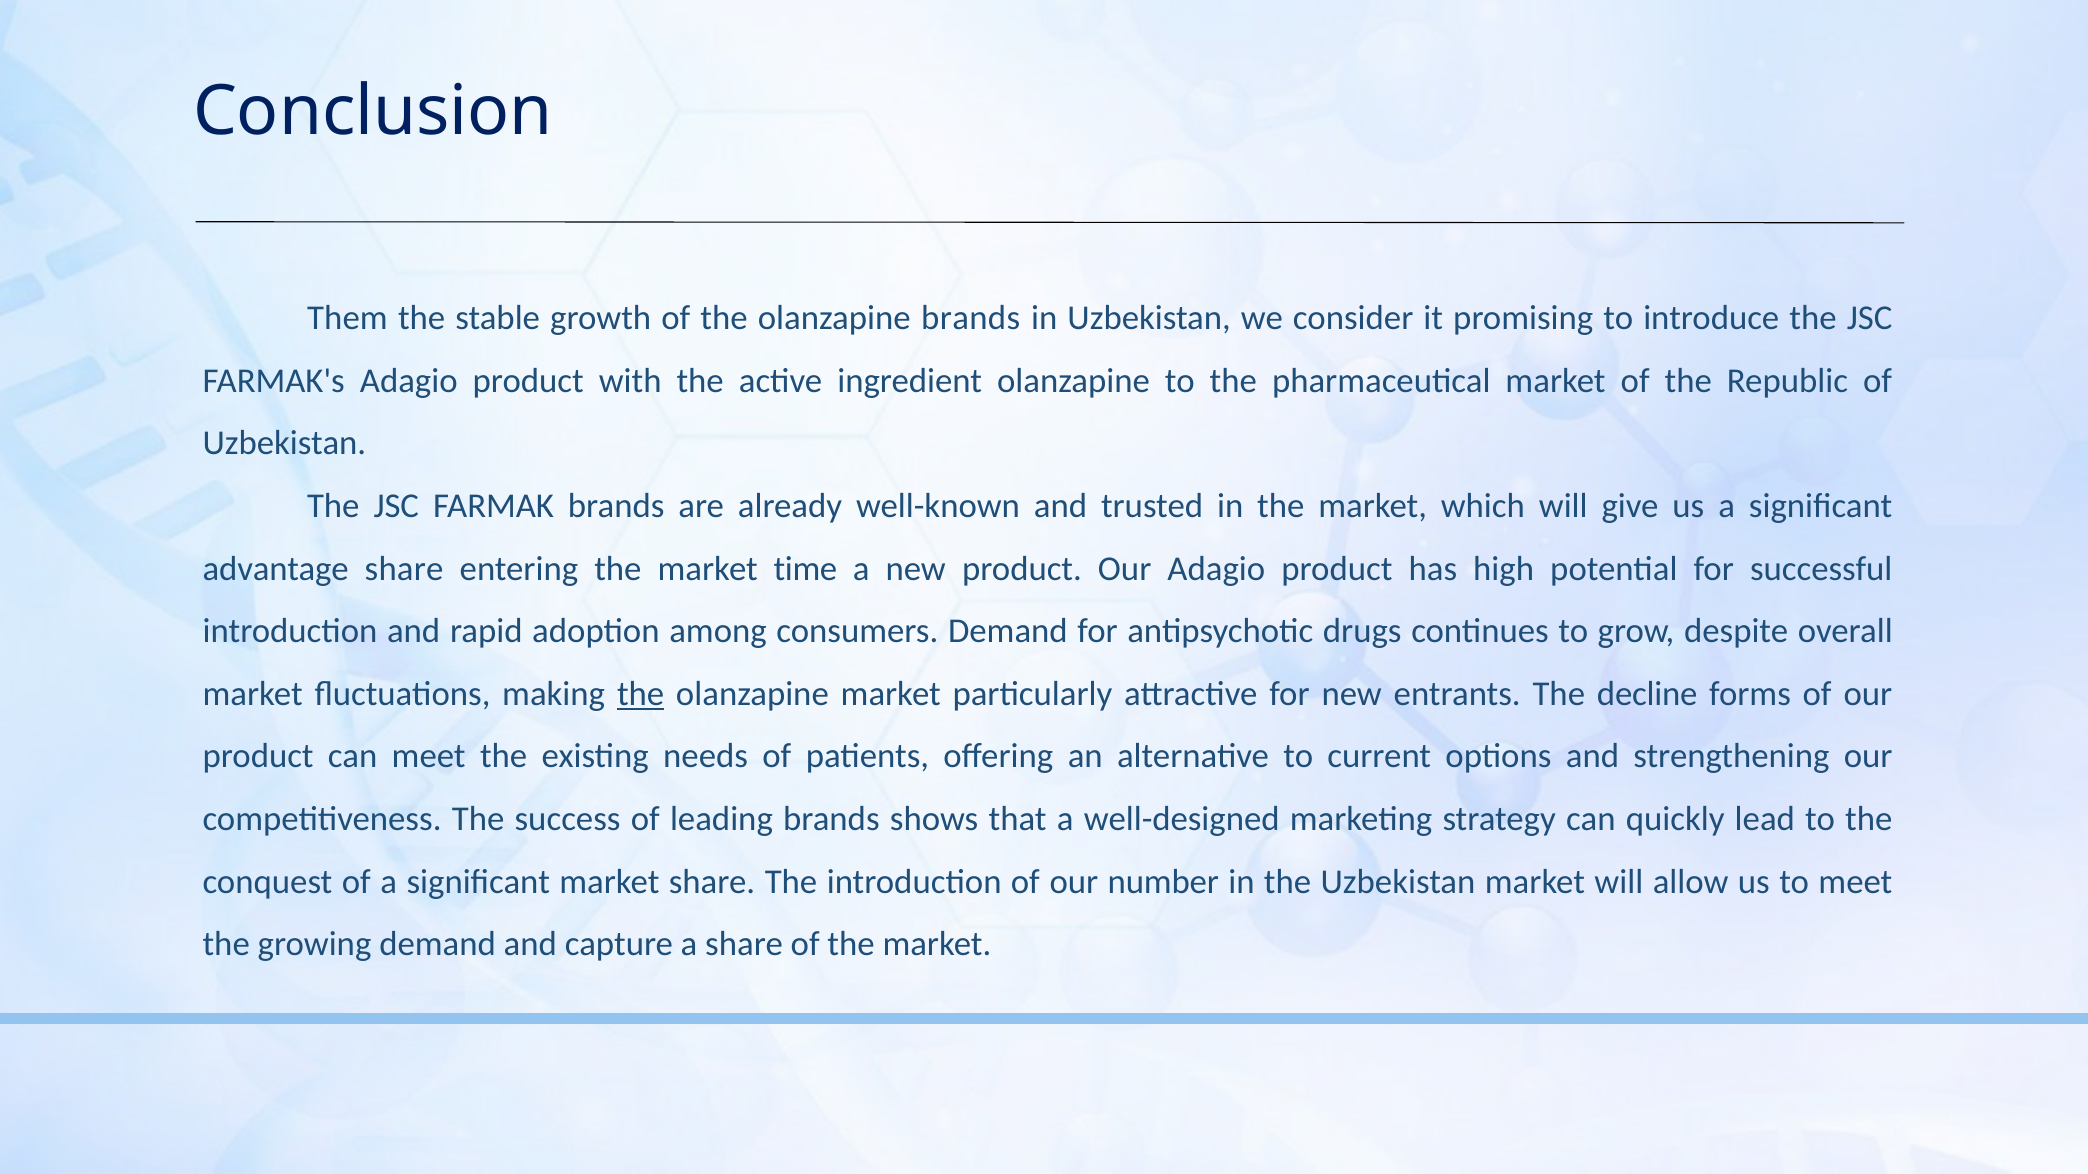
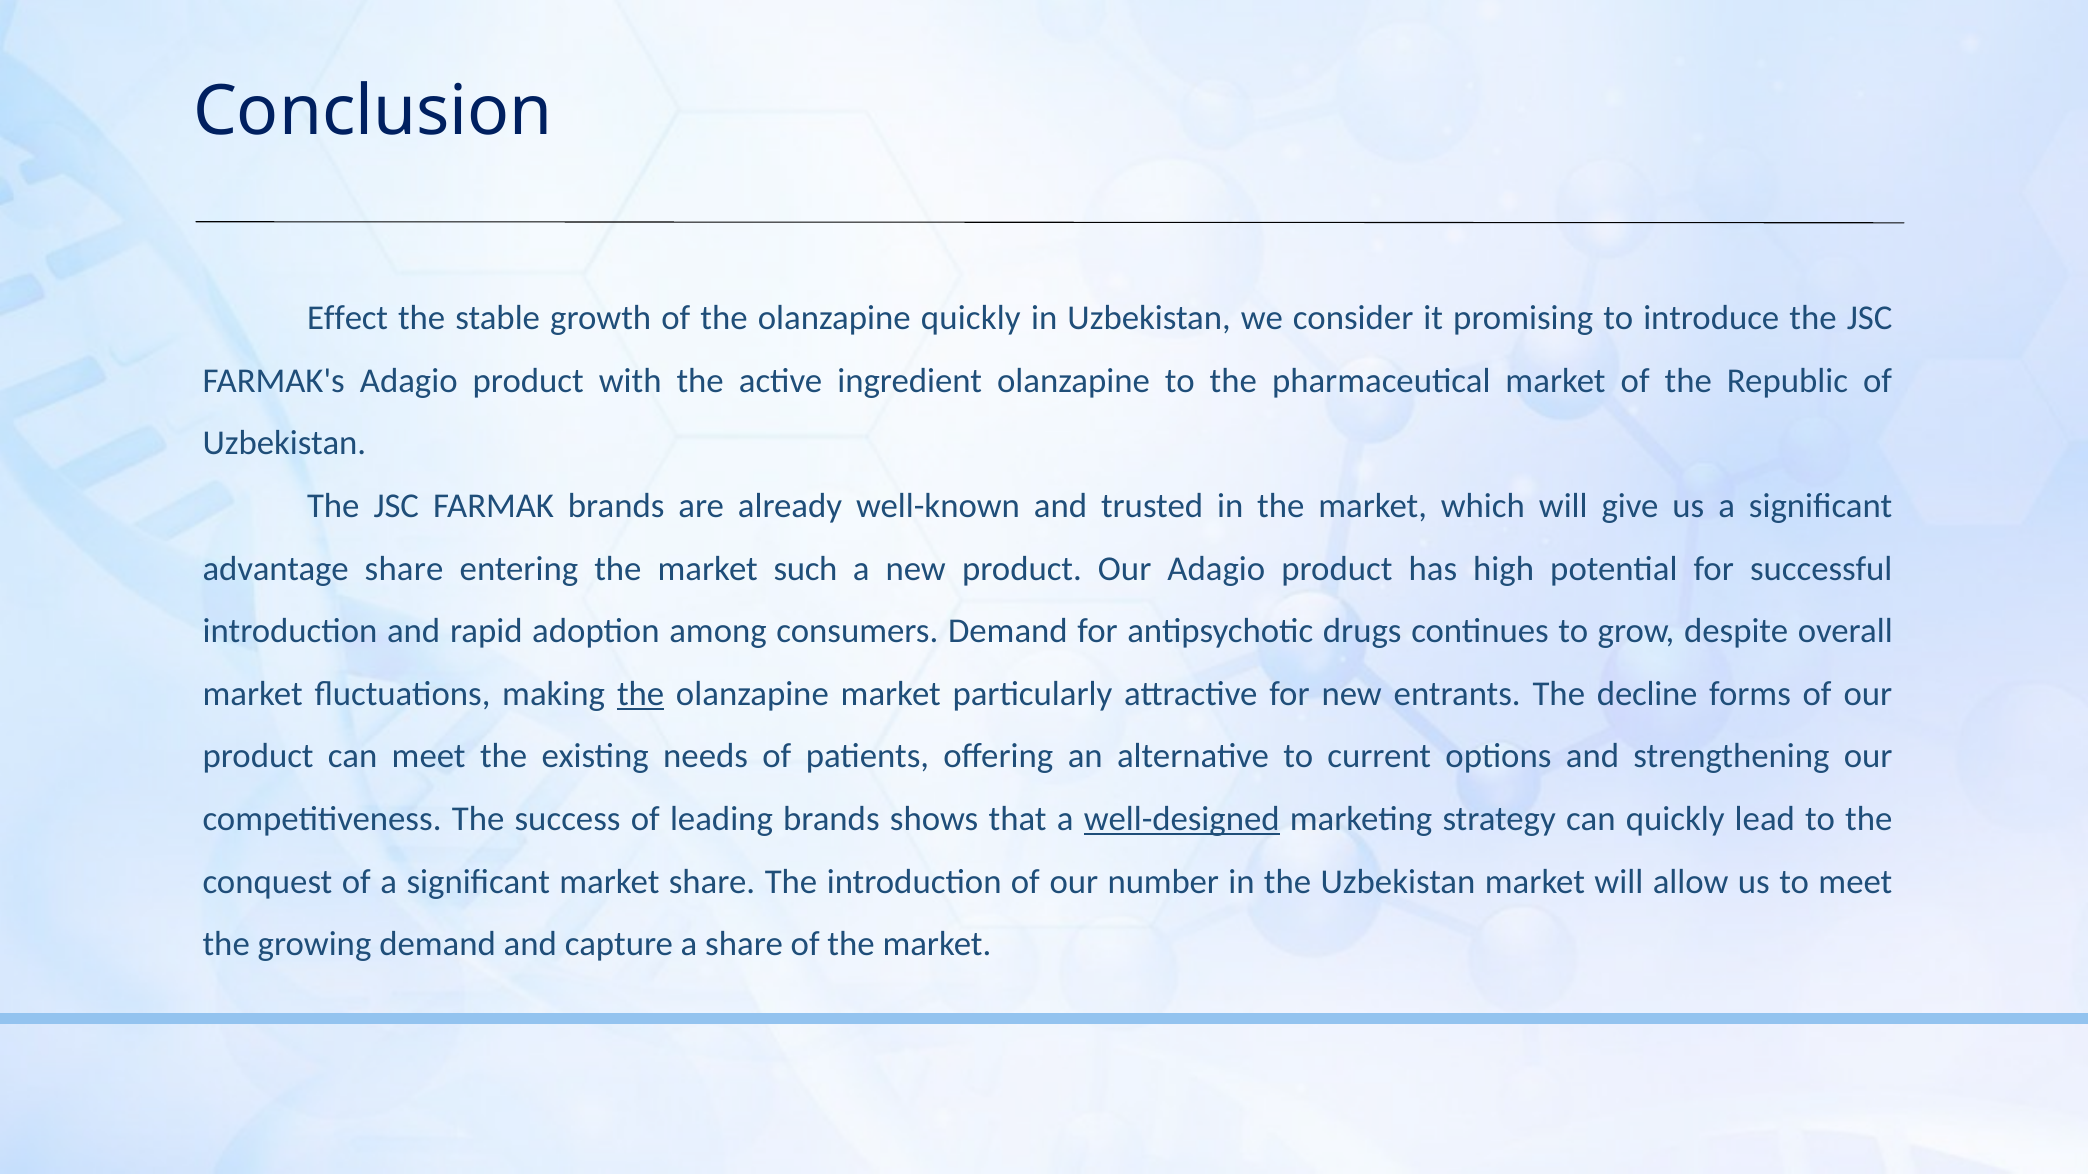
Them: Them -> Effect (348, 318)
olanzapine brands: brands -> quickly (971, 318)
time: time -> such (805, 569)
well-designed underline: none -> present (1182, 819)
